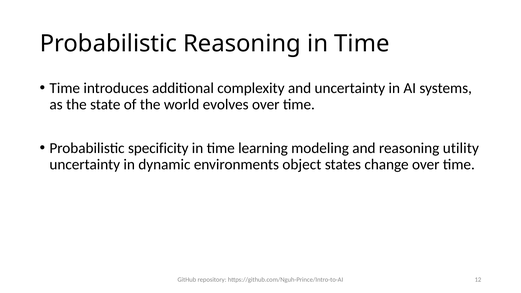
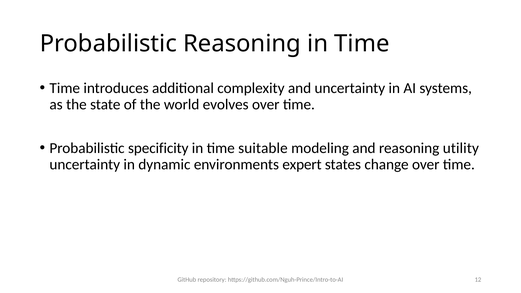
learning: learning -> suitable (263, 148)
object: object -> expert (302, 165)
